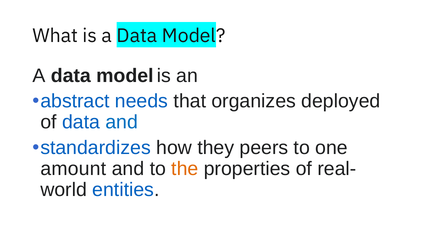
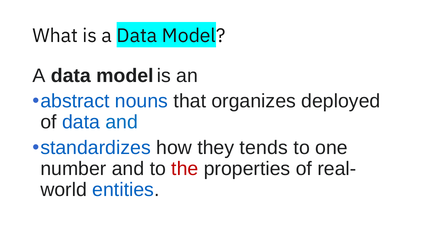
needs: needs -> nouns (142, 101)
peers: peers -> tends (264, 148)
amount: amount -> number (73, 169)
the colour: orange -> red (185, 169)
